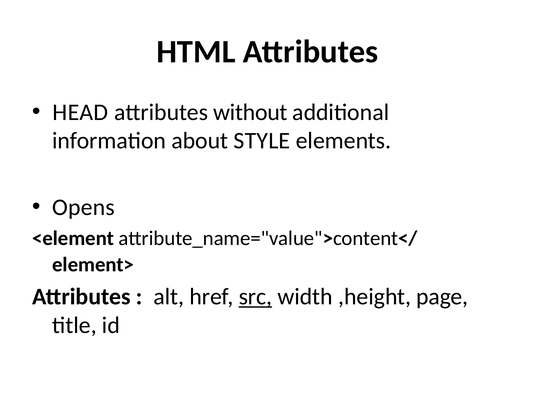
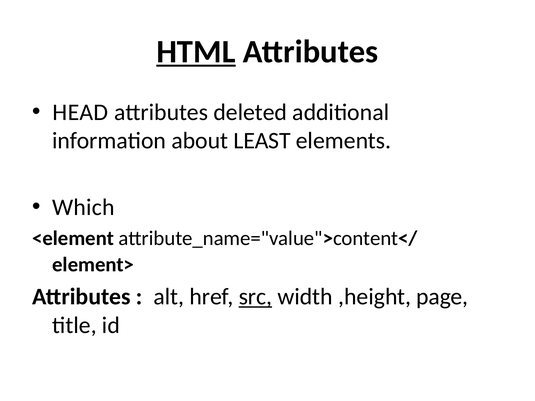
HTML underline: none -> present (196, 52)
without: without -> deleted (250, 112)
STYLE: STYLE -> LEAST (262, 141)
Opens: Opens -> Which (83, 207)
